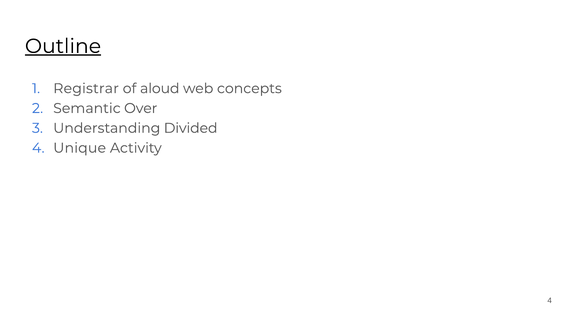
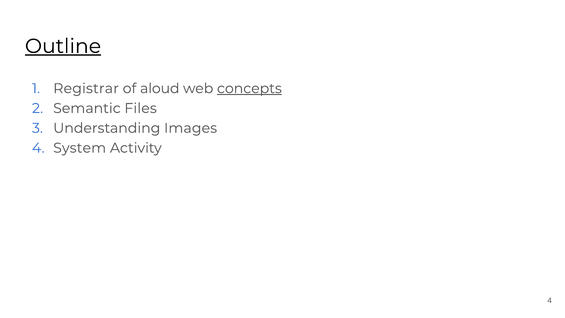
concepts underline: none -> present (249, 88)
Over: Over -> Files (141, 108)
Divided: Divided -> Images (191, 128)
Unique: Unique -> System (80, 148)
